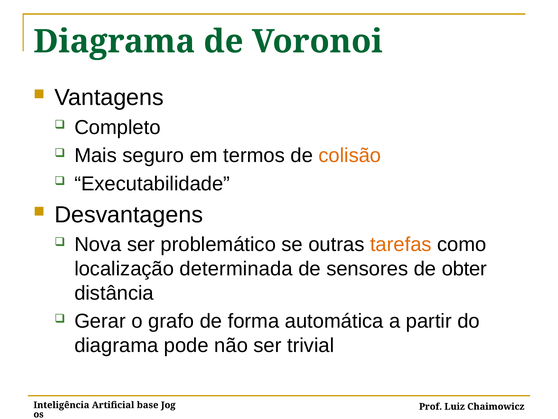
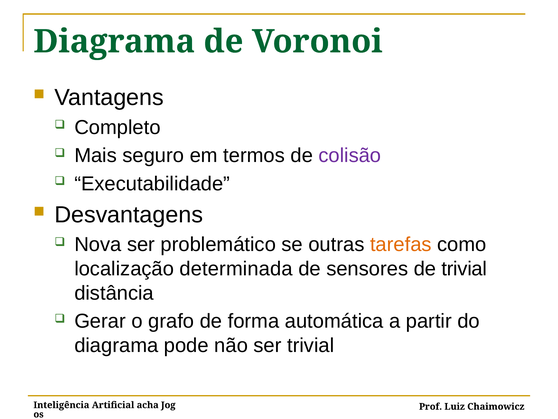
colisão colour: orange -> purple (350, 155)
de obter: obter -> trivial (464, 269)
base: base -> acha (148, 405)
